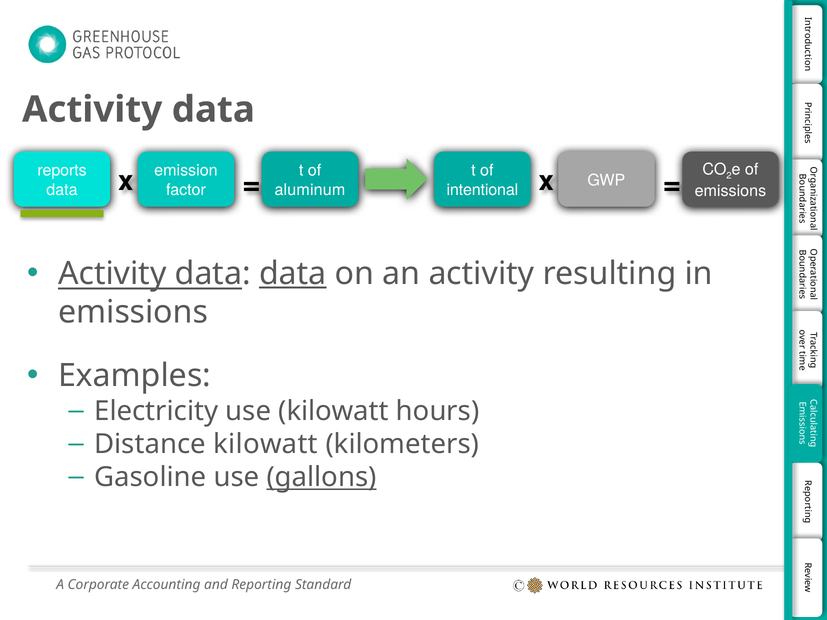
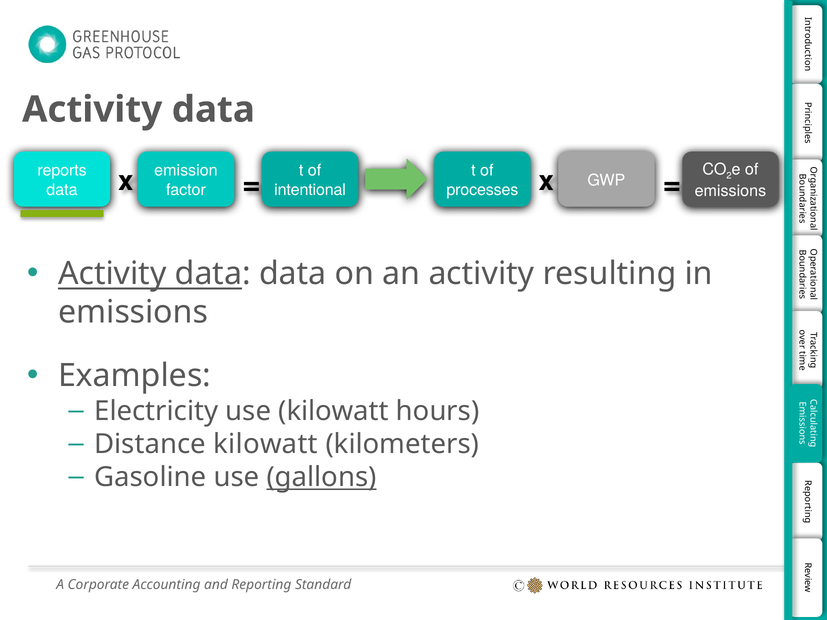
aluminum: aluminum -> intentional (310, 190)
intentional: intentional -> processes (482, 190)
data underline: present -> none (293, 274)
